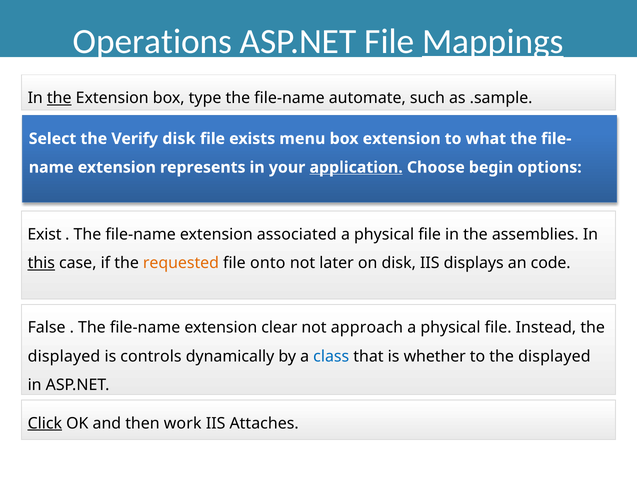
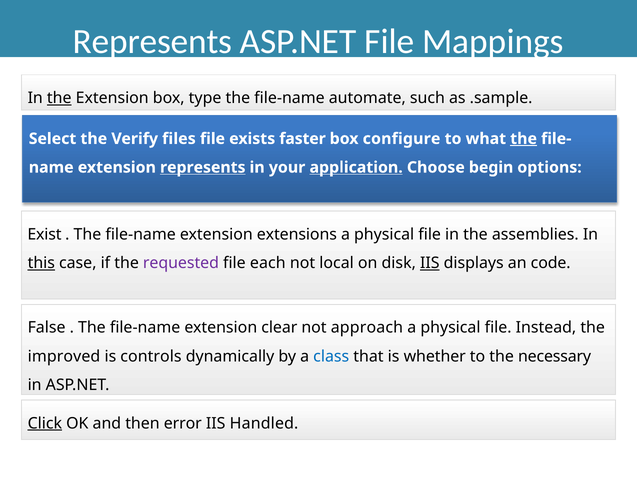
Operations: Operations -> Represents (152, 42)
Mappings underline: present -> none (493, 42)
Verify disk: disk -> files (179, 139)
menu: menu -> faster (303, 139)
box extension: extension -> configure (402, 139)
the underline: none -> present (524, 139)
represents underline: none -> present (203, 167)
associated: associated -> extensions (297, 234)
requested colour: orange -> purple (181, 263)
onto: onto -> each (268, 263)
later: later -> local (337, 263)
IIS underline: none -> present (430, 263)
displayed: displayed -> improved (64, 356)
to the displayed: displayed -> necessary (555, 356)
work: work -> error (183, 423)
Attaches: Attaches -> Handled (264, 423)
